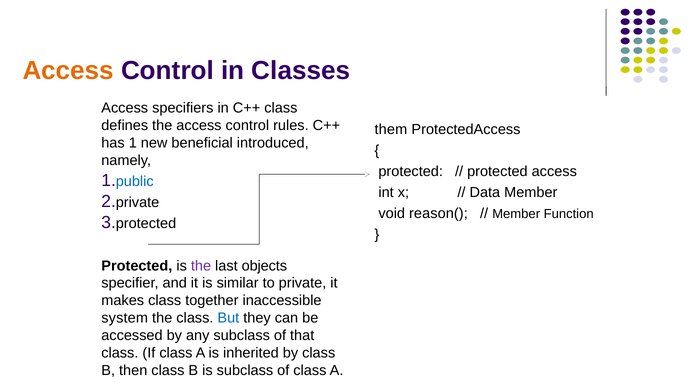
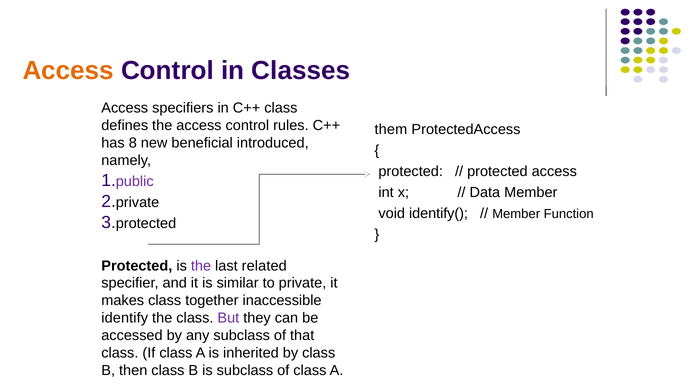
has 1: 1 -> 8 (133, 143)
public colour: blue -> purple (135, 181)
reason(: reason( -> identify( (439, 213)
objects: objects -> related (264, 265)
system: system -> identify (125, 318)
But colour: blue -> purple (228, 318)
